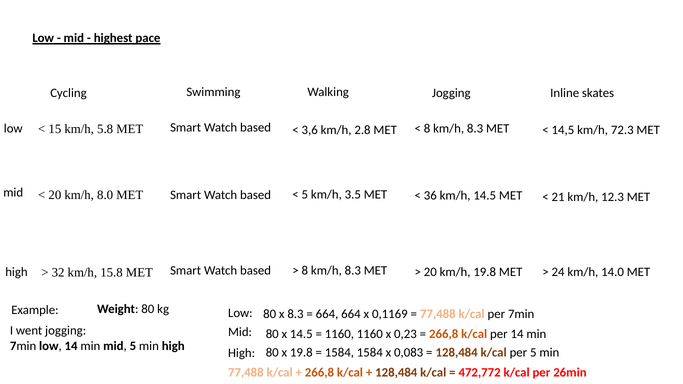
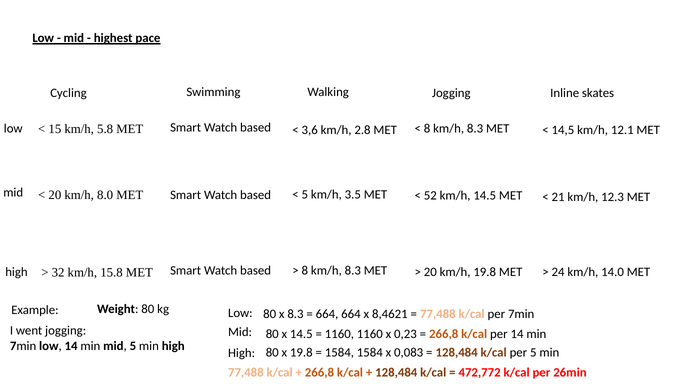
72.3: 72.3 -> 12.1 (622, 130)
36: 36 -> 52 (430, 195)
0,1169: 0,1169 -> 8,4621 (390, 314)
